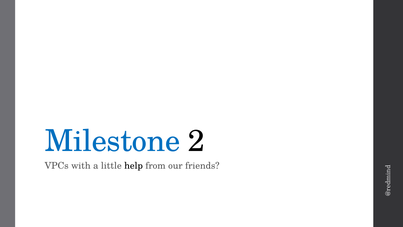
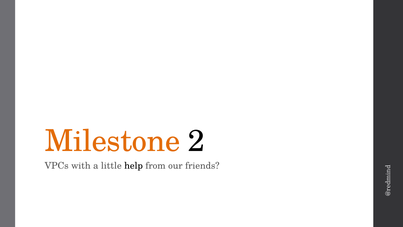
Milestone colour: blue -> orange (112, 141)
